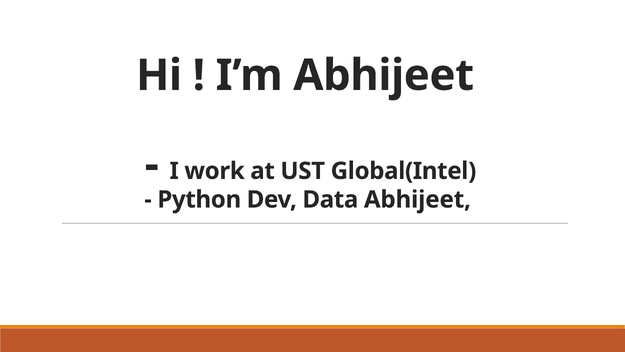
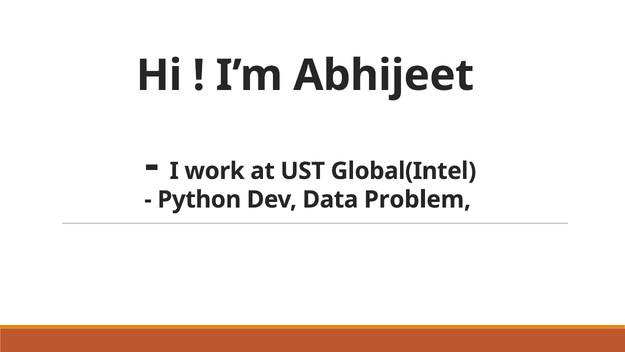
Data Abhijeet: Abhijeet -> Problem (417, 199)
